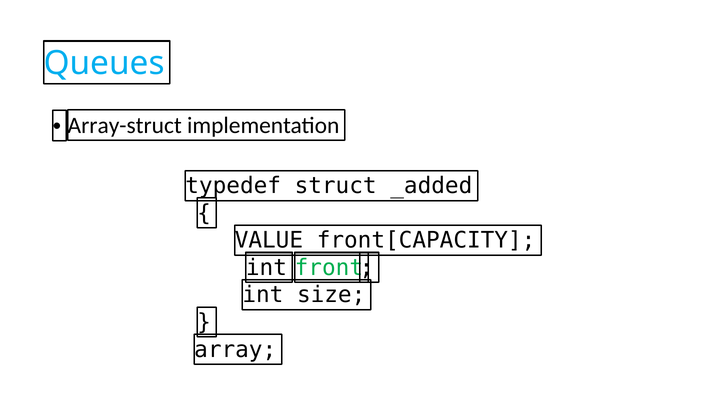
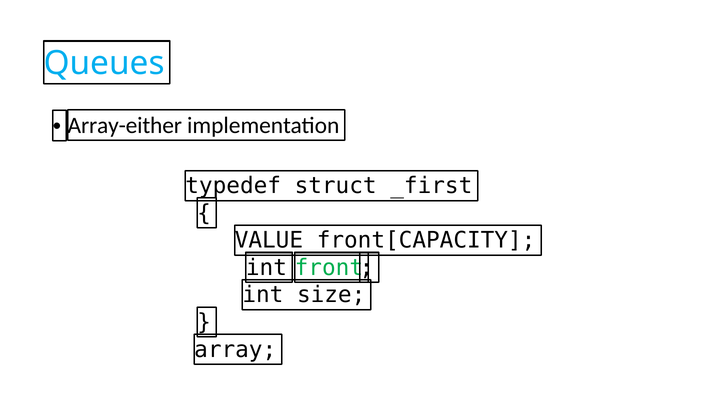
Array-struct: Array-struct -> Array-either (125, 125)
_added: _added -> _first (431, 186)
